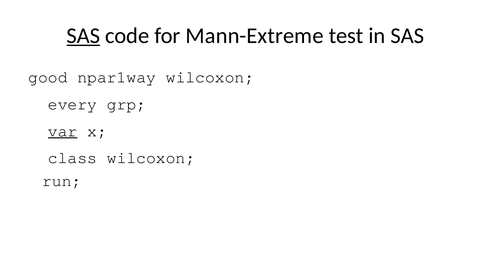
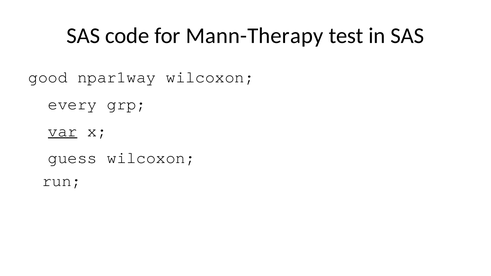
SAS underline: present -> none (83, 36)
Mann-Extreme: Mann-Extreme -> Mann-Therapy (255, 36)
class: class -> guess (72, 158)
